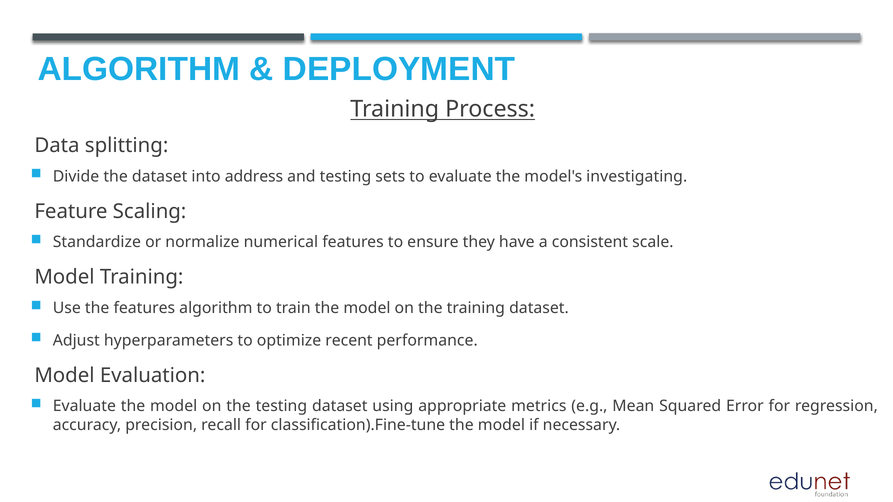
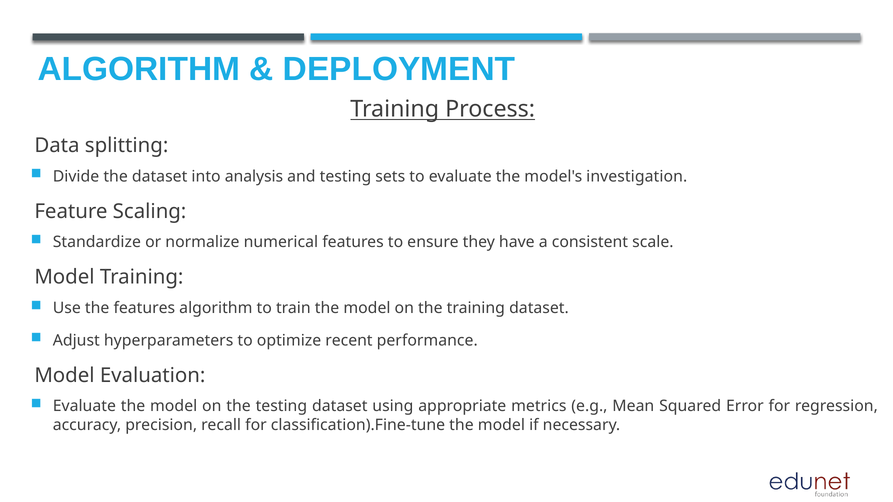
address: address -> analysis (254, 177)
investigating: investigating -> investigation (637, 177)
